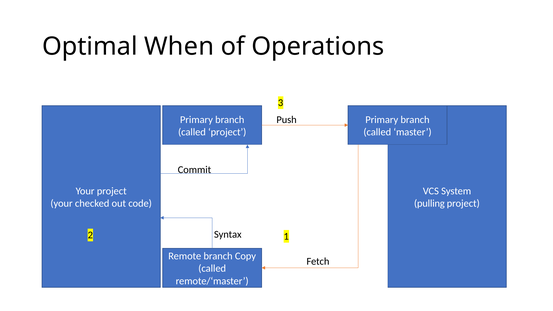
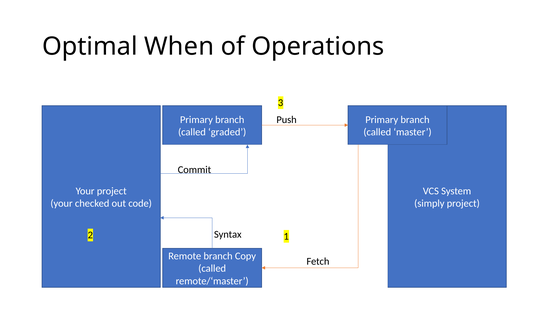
called project: project -> graded (227, 132)
pulling: pulling -> simply (429, 203)
